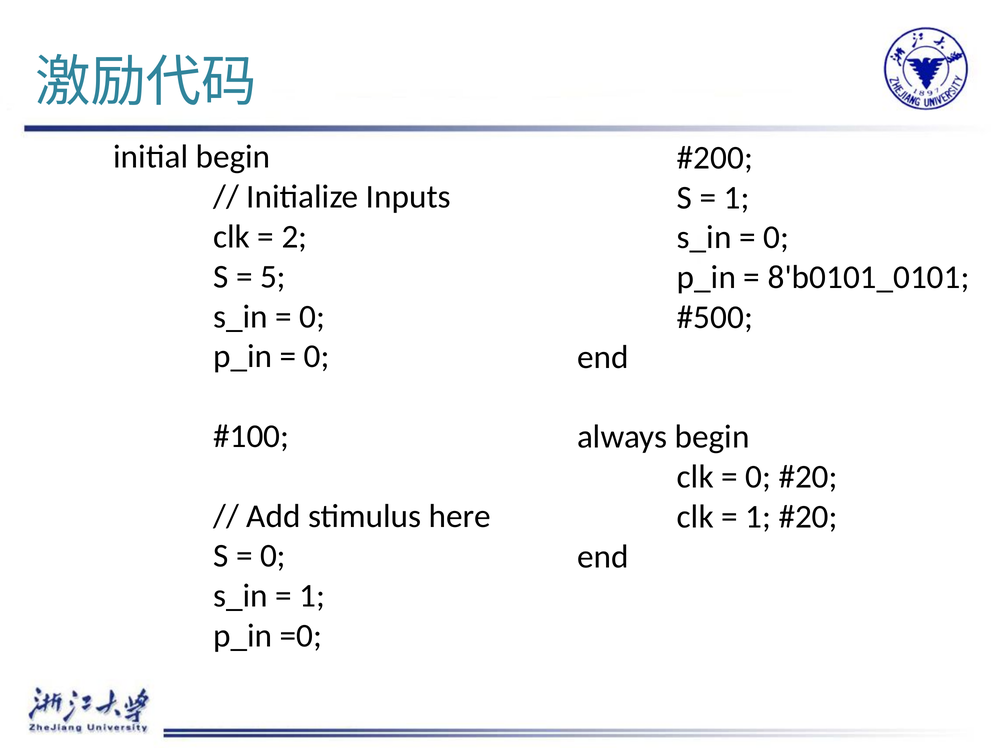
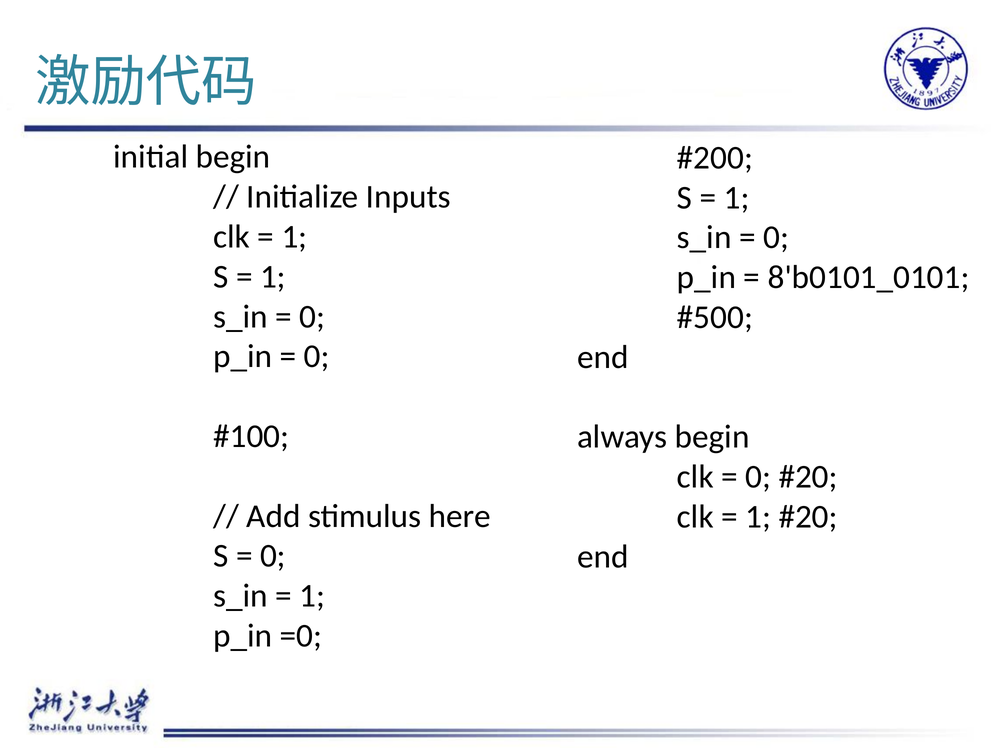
2: 2 -> 1 (294, 237)
5: 5 -> 1 (273, 277)
